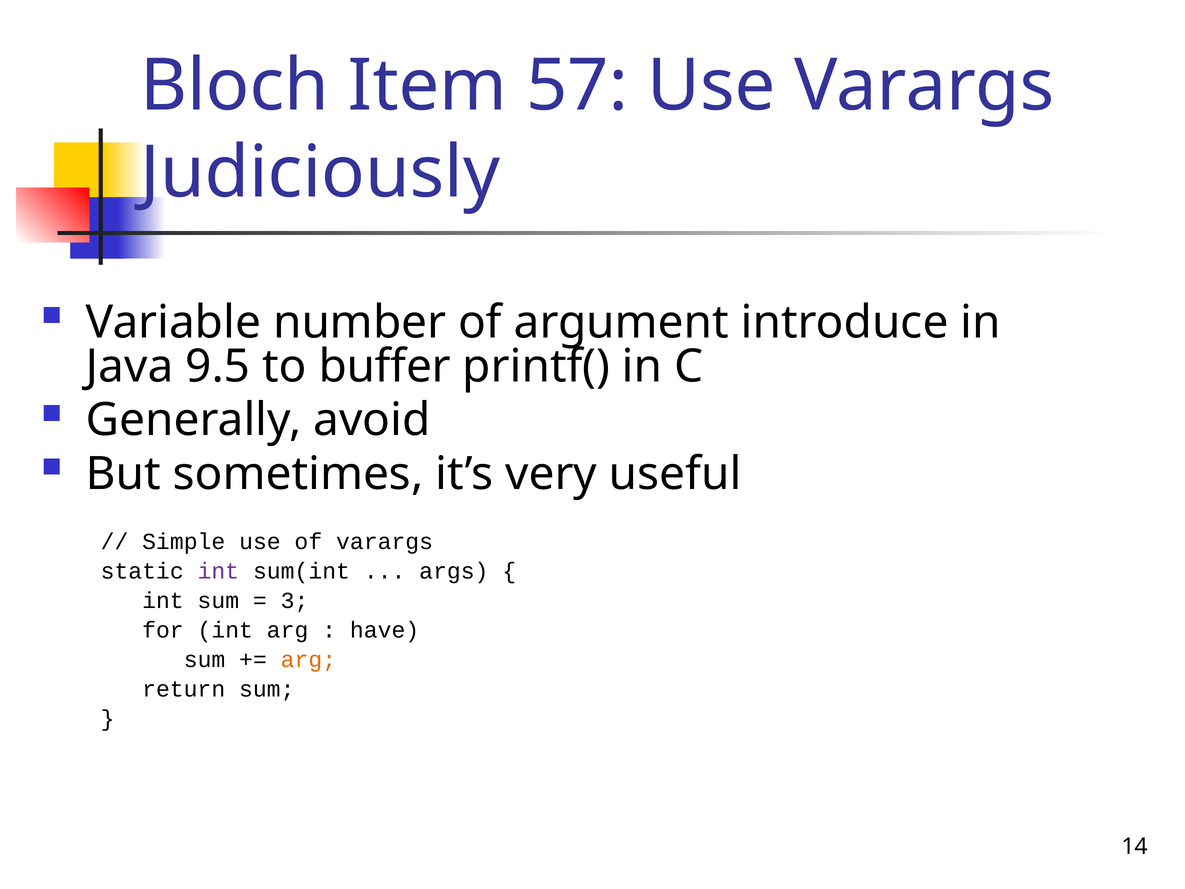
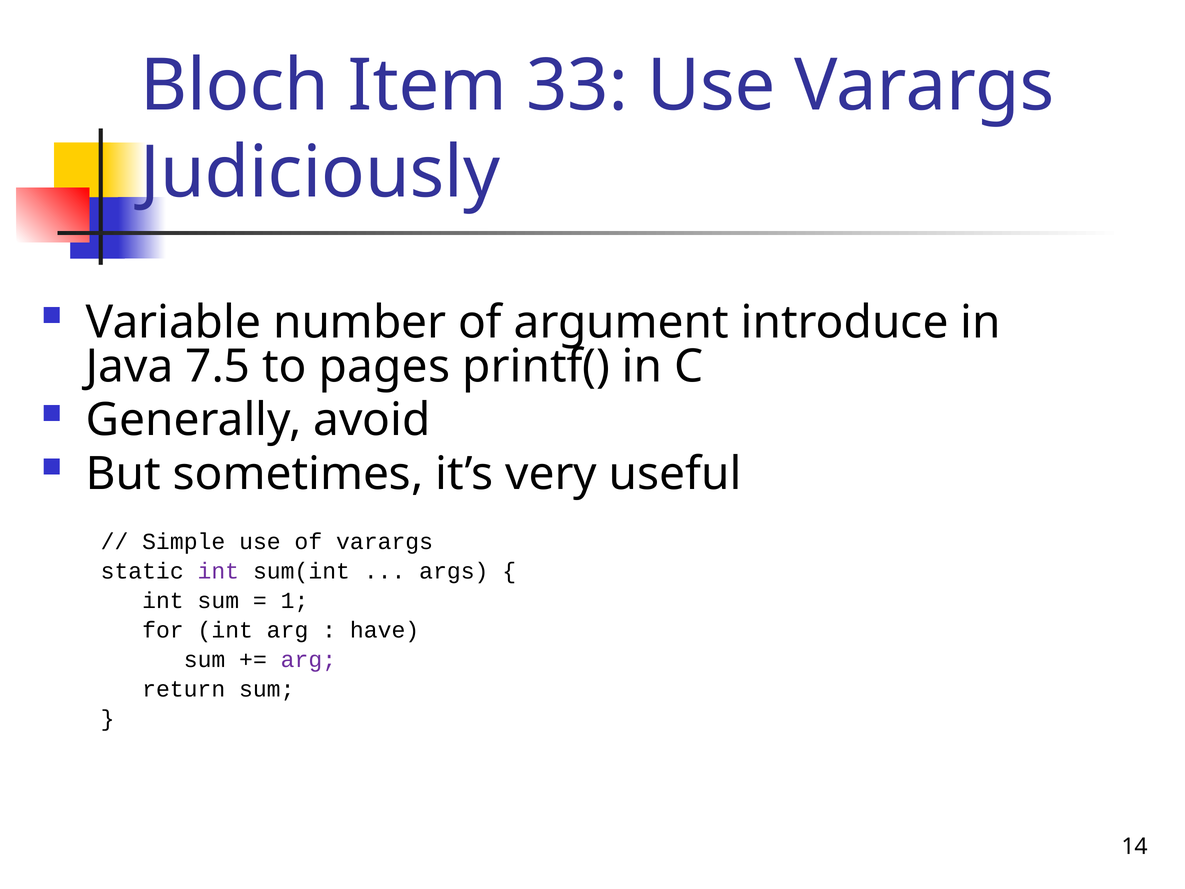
57: 57 -> 33 (577, 86)
9.5: 9.5 -> 7.5 (218, 367)
buffer: buffer -> pages (384, 367)
3: 3 -> 1 (295, 600)
arg colour: orange -> purple (308, 660)
